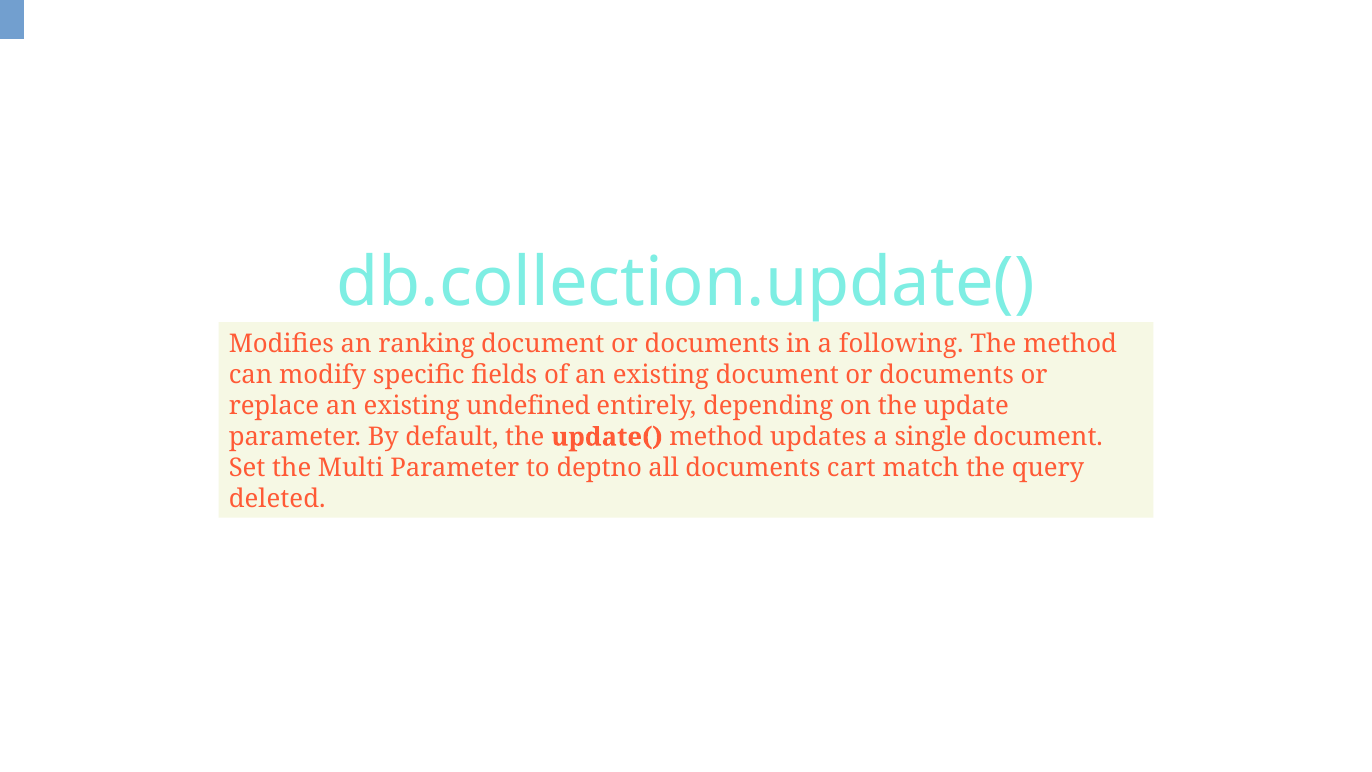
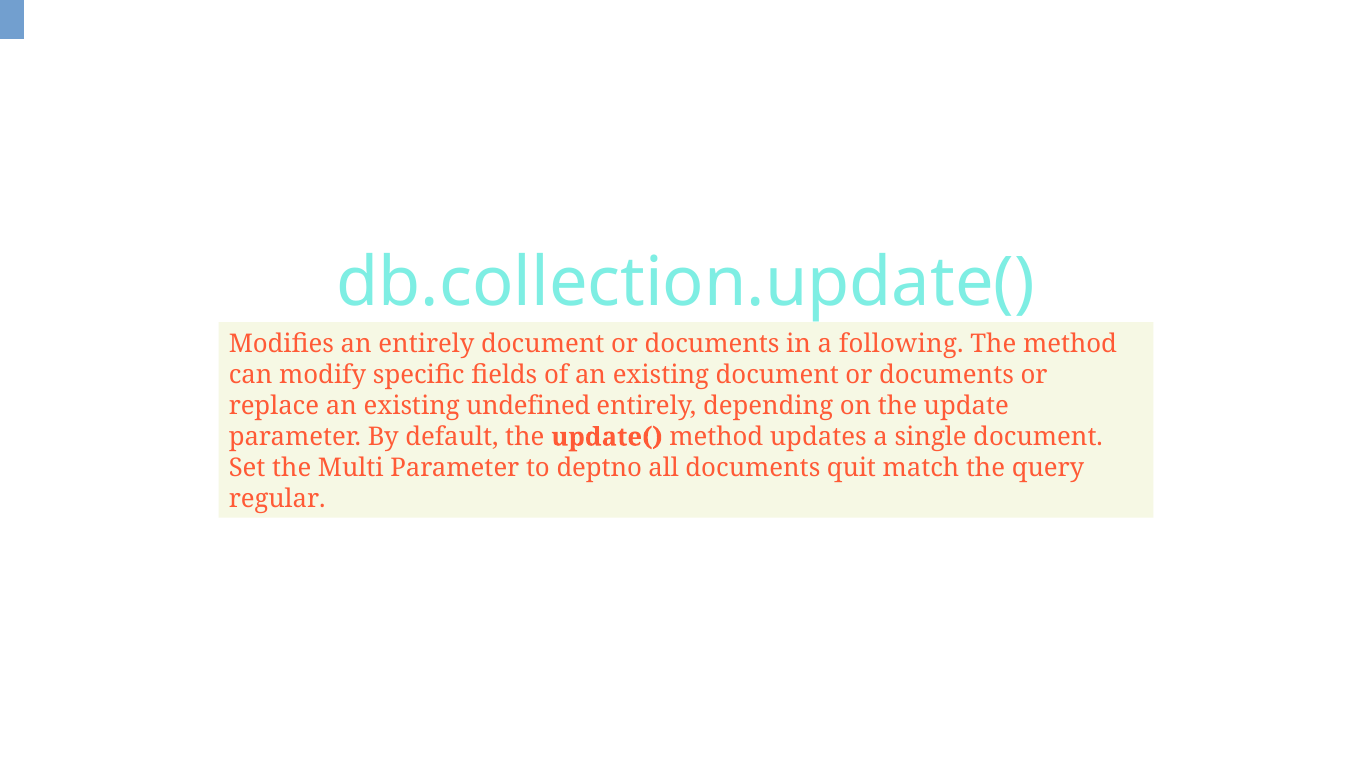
an ranking: ranking -> entirely (426, 344)
cart: cart -> quit (852, 468)
deleted: deleted -> regular (277, 499)
